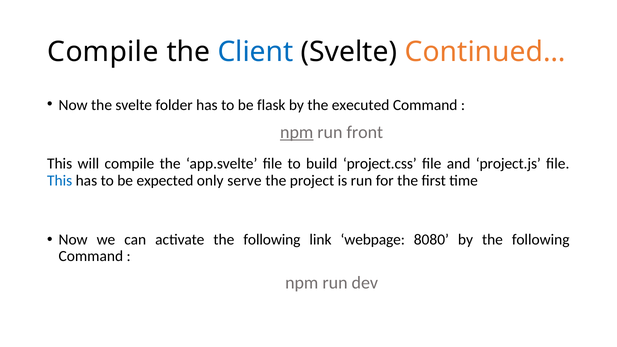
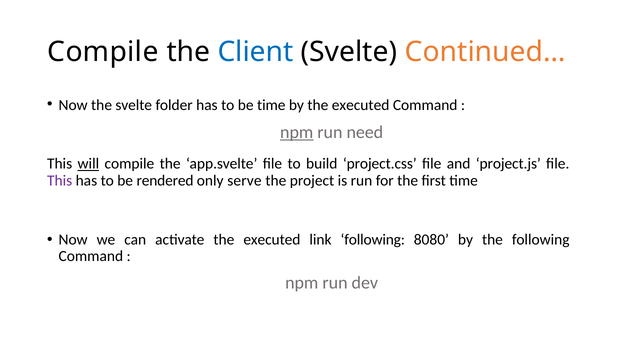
be flask: flask -> time (271, 105)
front: front -> need (365, 132)
will underline: none -> present (88, 164)
This colour: blue -> purple (60, 181)
expected: expected -> rendered (165, 181)
activate the following: following -> executed (272, 240)
link webpage: webpage -> following (373, 240)
